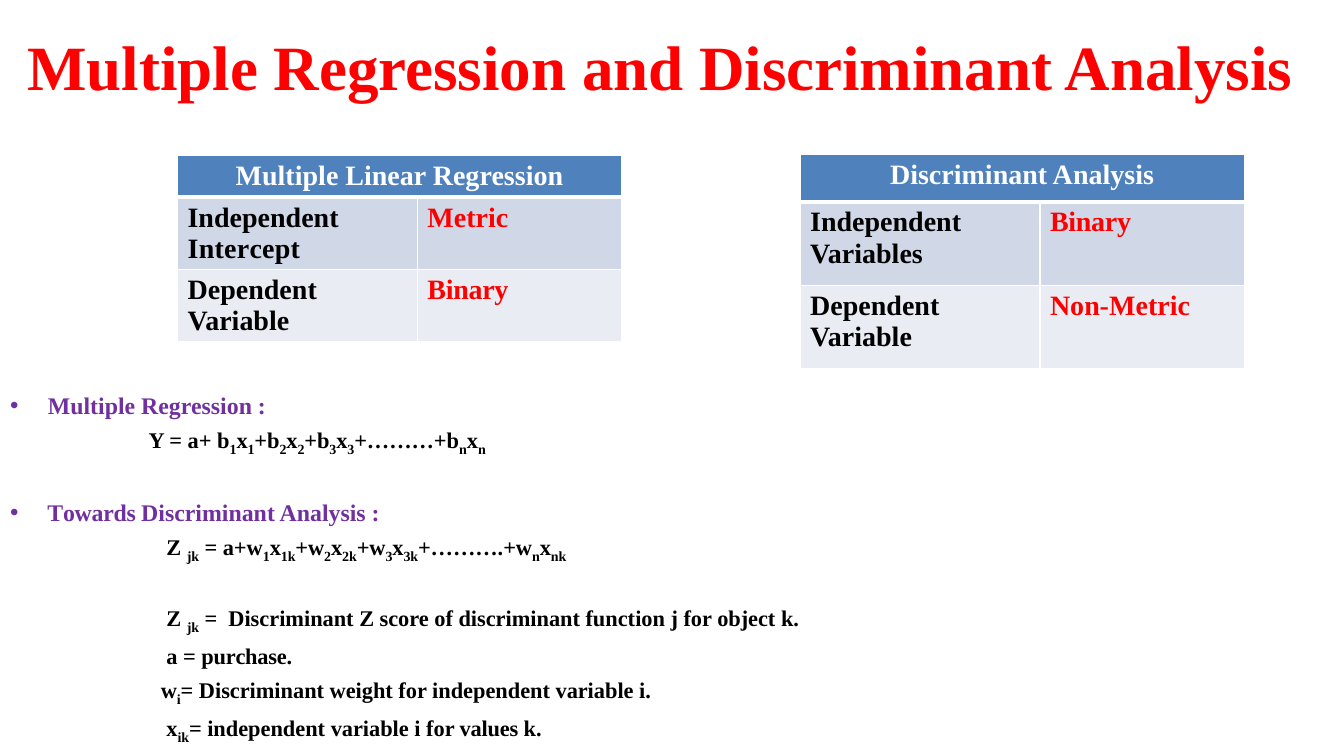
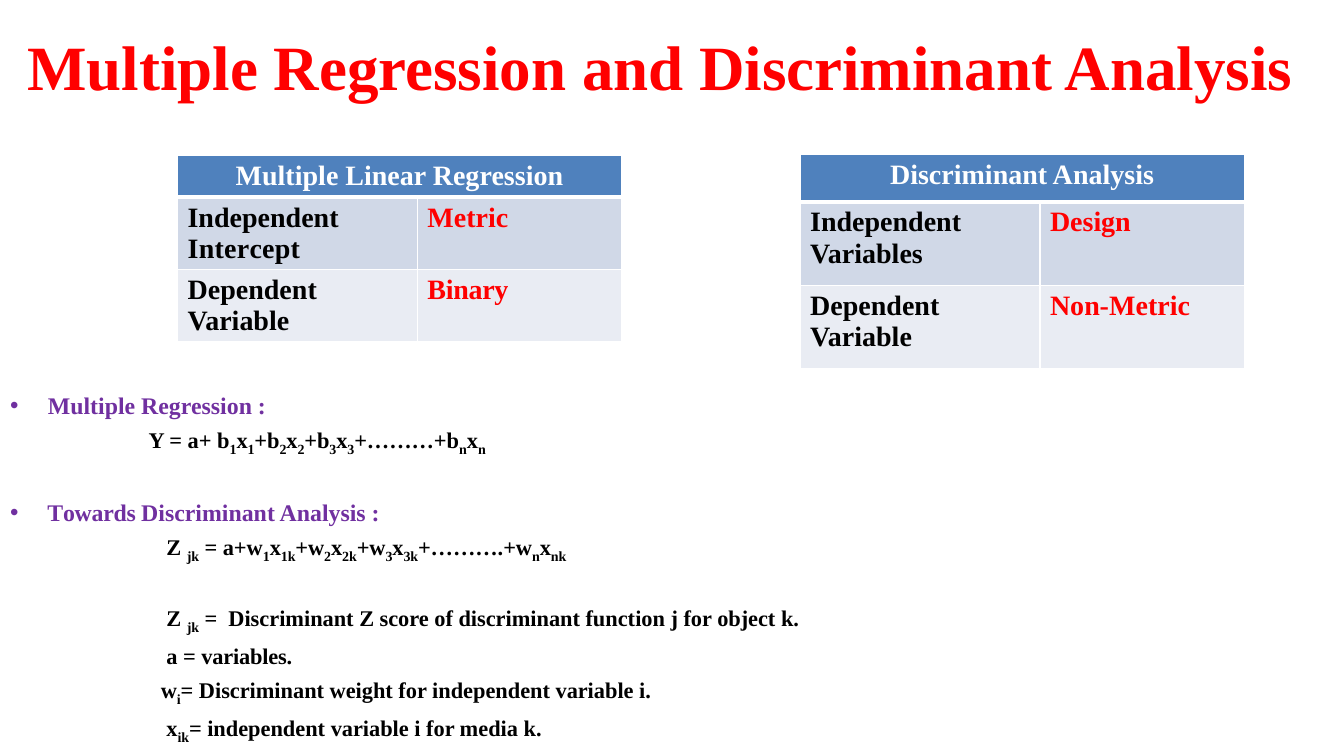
Binary: Binary -> Design (1090, 223)
purchase: purchase -> variables (247, 657)
values: values -> media (489, 729)
